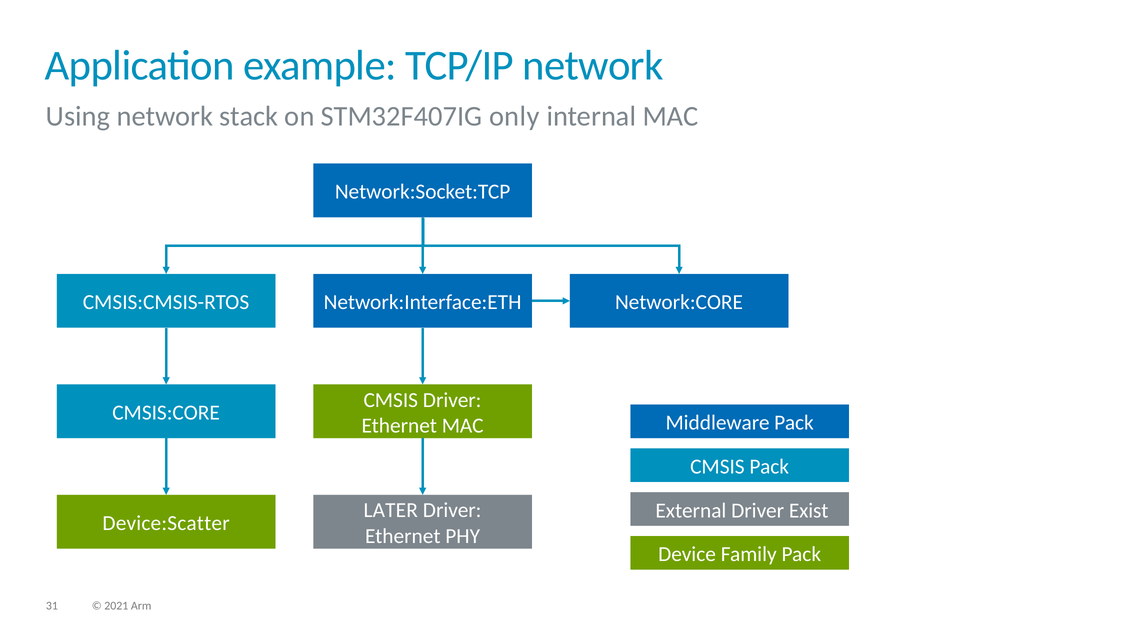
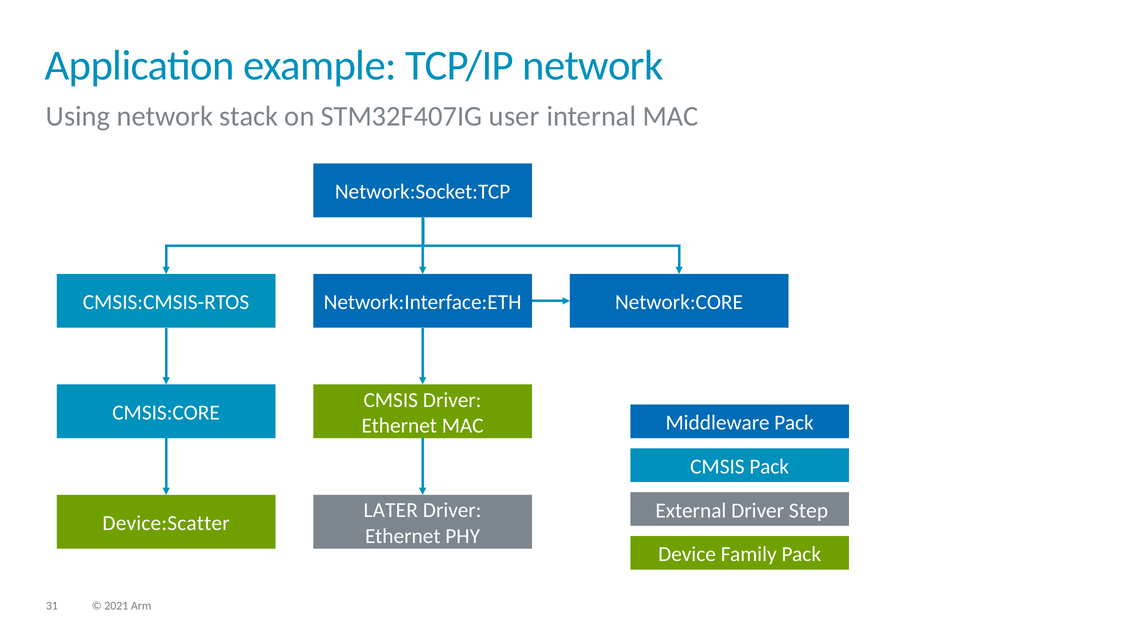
only: only -> user (514, 116)
Exist: Exist -> Step (809, 510)
